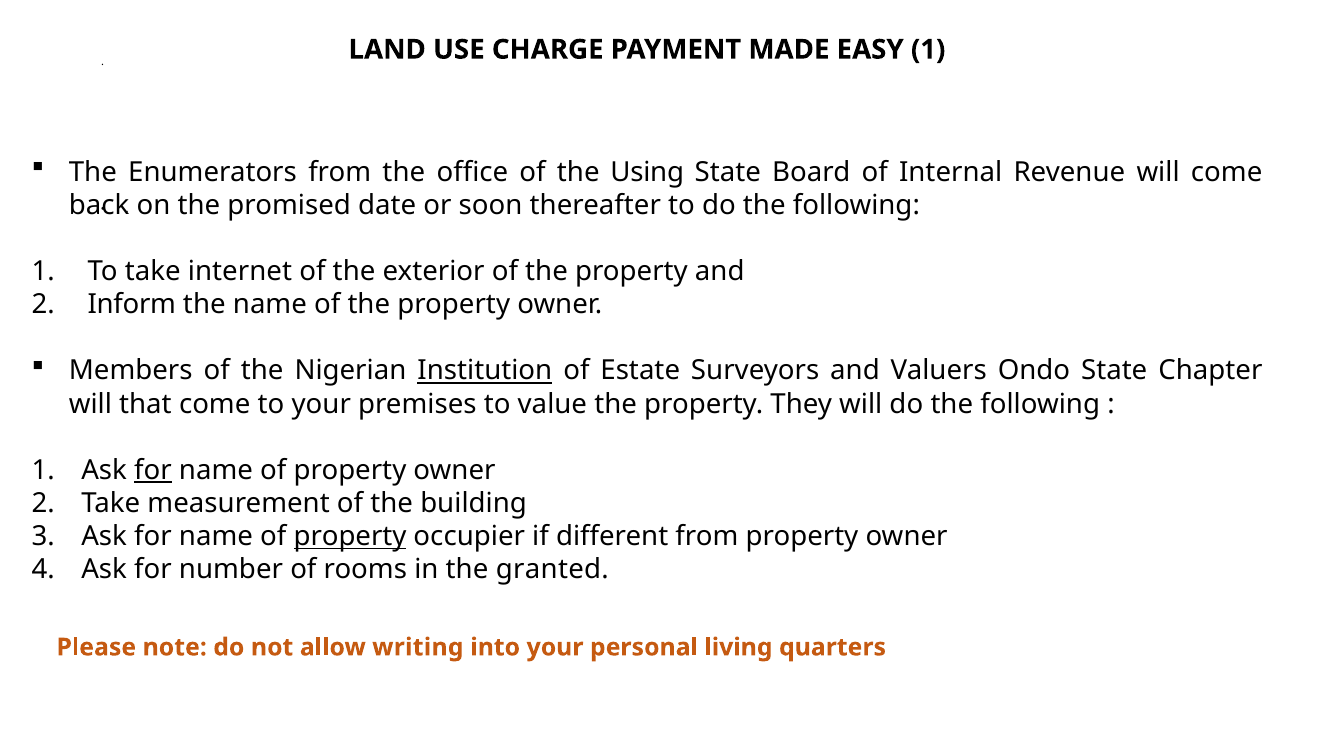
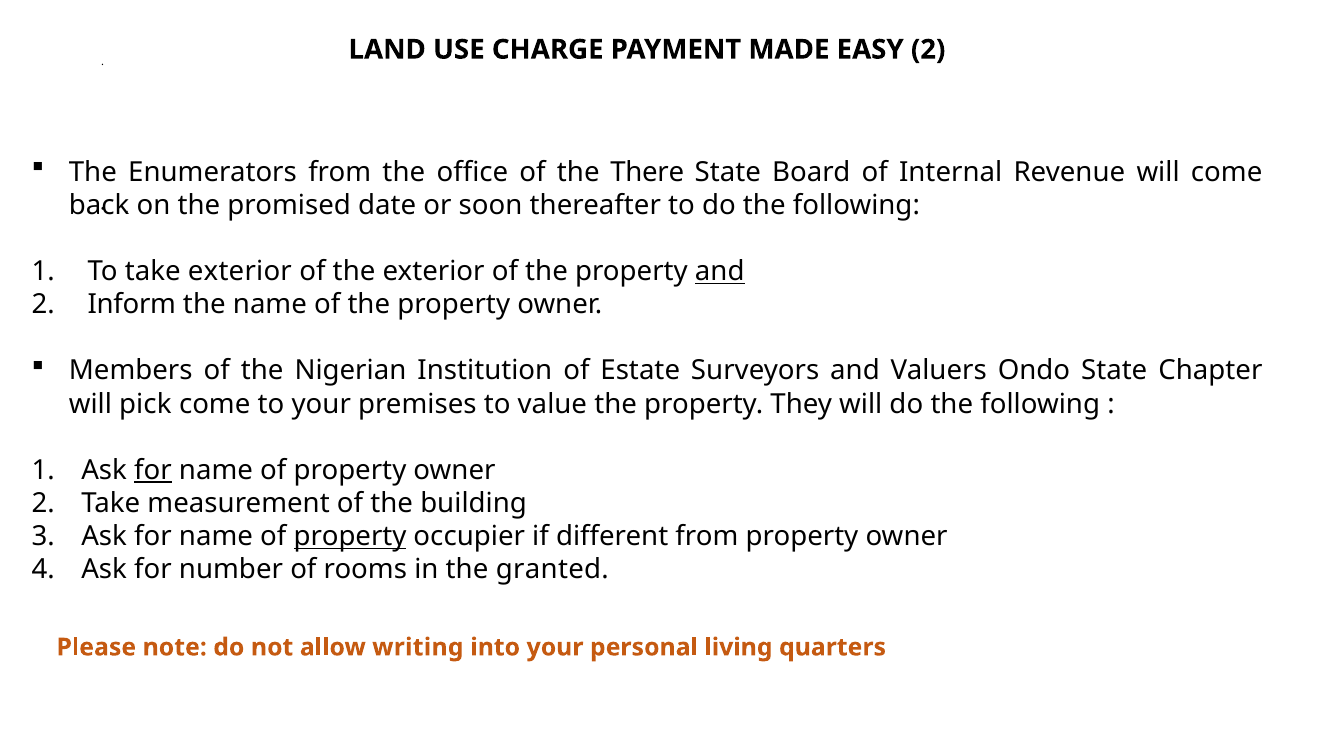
EASY 1: 1 -> 2 (928, 50)
Using: Using -> There (647, 172)
take internet: internet -> exterior (240, 272)
and underline: none -> present (720, 272)
Institution underline: present -> none (485, 371)
that: that -> pick (145, 404)
